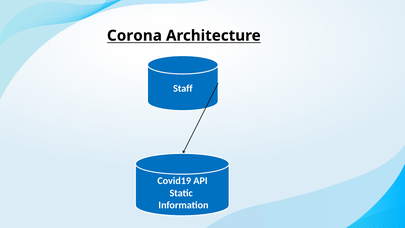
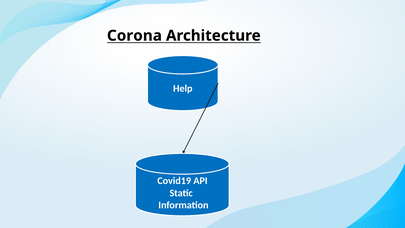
Staff: Staff -> Help (183, 88)
